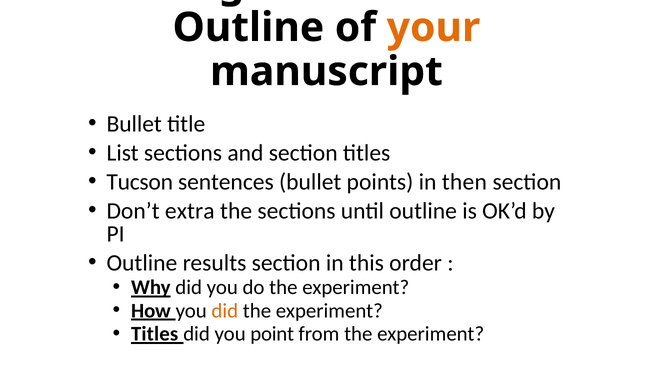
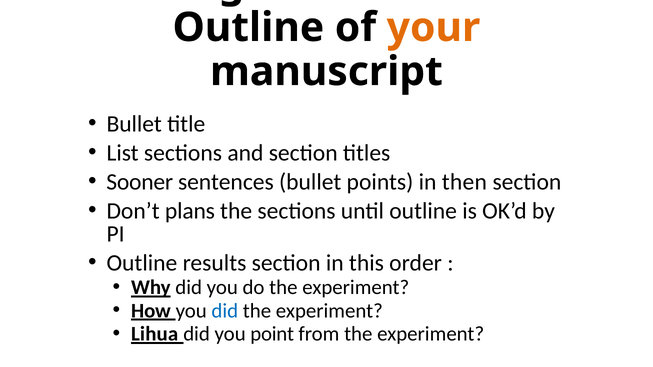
Tucson: Tucson -> Sooner (140, 182)
extra: extra -> plans (190, 211)
did colour: orange -> blue (225, 311)
Titles: Titles -> Lihua (155, 334)
